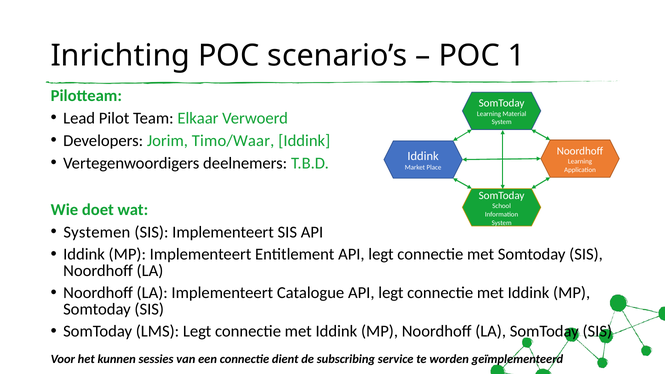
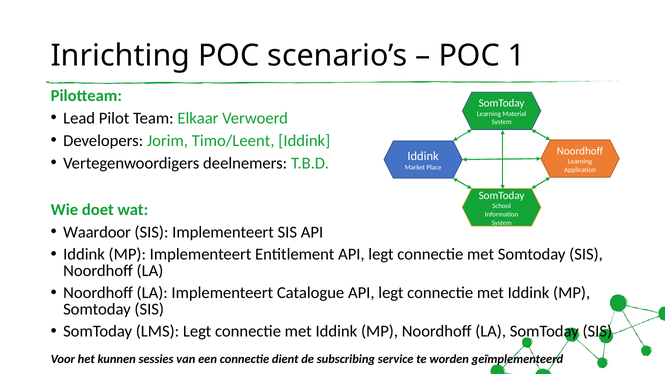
Timo/Waar: Timo/Waar -> Timo/Leent (233, 141)
Systemen: Systemen -> Waardoor (97, 232)
